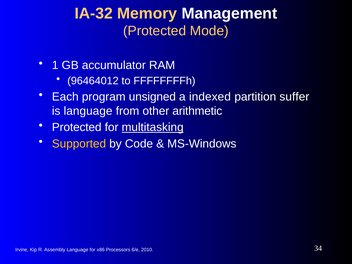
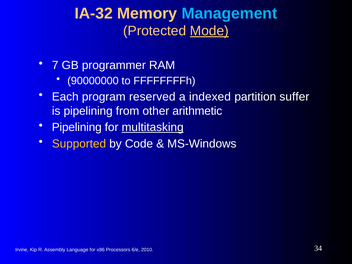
Management colour: white -> light blue (229, 13)
Mode underline: none -> present (209, 31)
1: 1 -> 7 (55, 65)
accumulator: accumulator -> programmer (114, 65)
96464012: 96464012 -> 90000000 (93, 81)
unsigned: unsigned -> reserved (152, 97)
is language: language -> pipelining (88, 111)
Protected: Protected -> Pipelining (77, 127)
